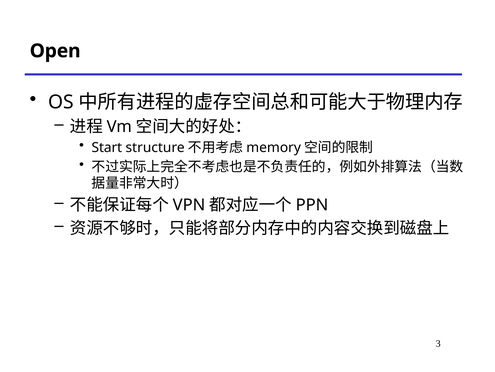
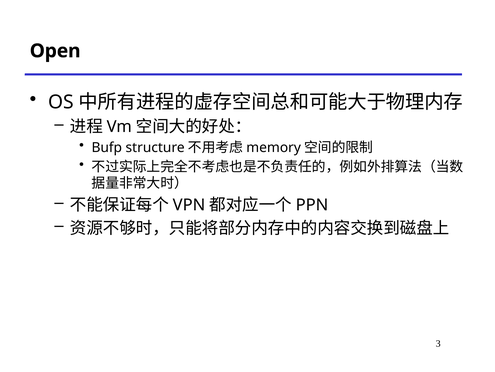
Start: Start -> Bufp (107, 147)
